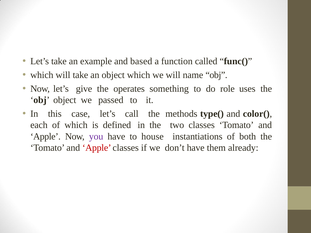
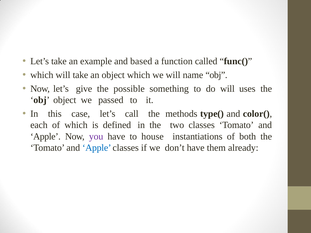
operates: operates -> possible (129, 89)
do role: role -> will (227, 89)
Apple colour: red -> blue (97, 148)
